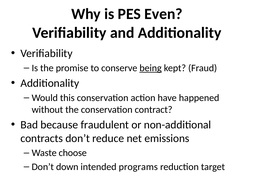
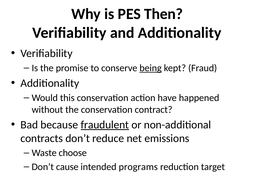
Even: Even -> Then (163, 14)
fraudulent underline: none -> present (105, 124)
down: down -> cause (67, 166)
